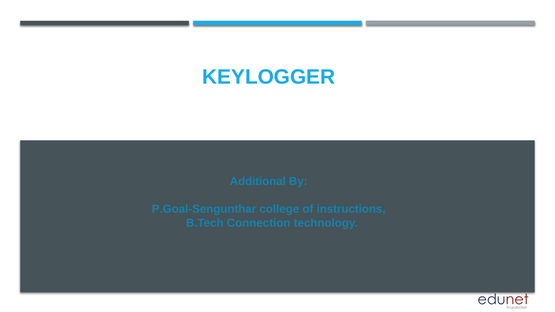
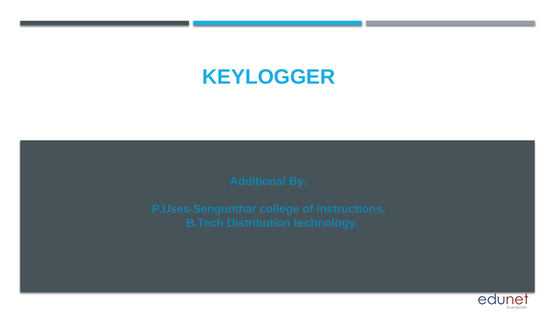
P.Goal-Sengunthar: P.Goal-Sengunthar -> P.Uses-Sengunthar (204, 209)
Connection: Connection -> Distribution (259, 223)
